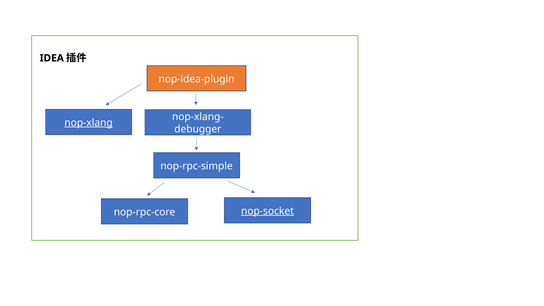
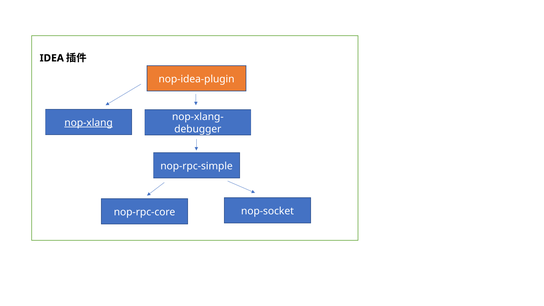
nop-socket underline: present -> none (267, 211)
